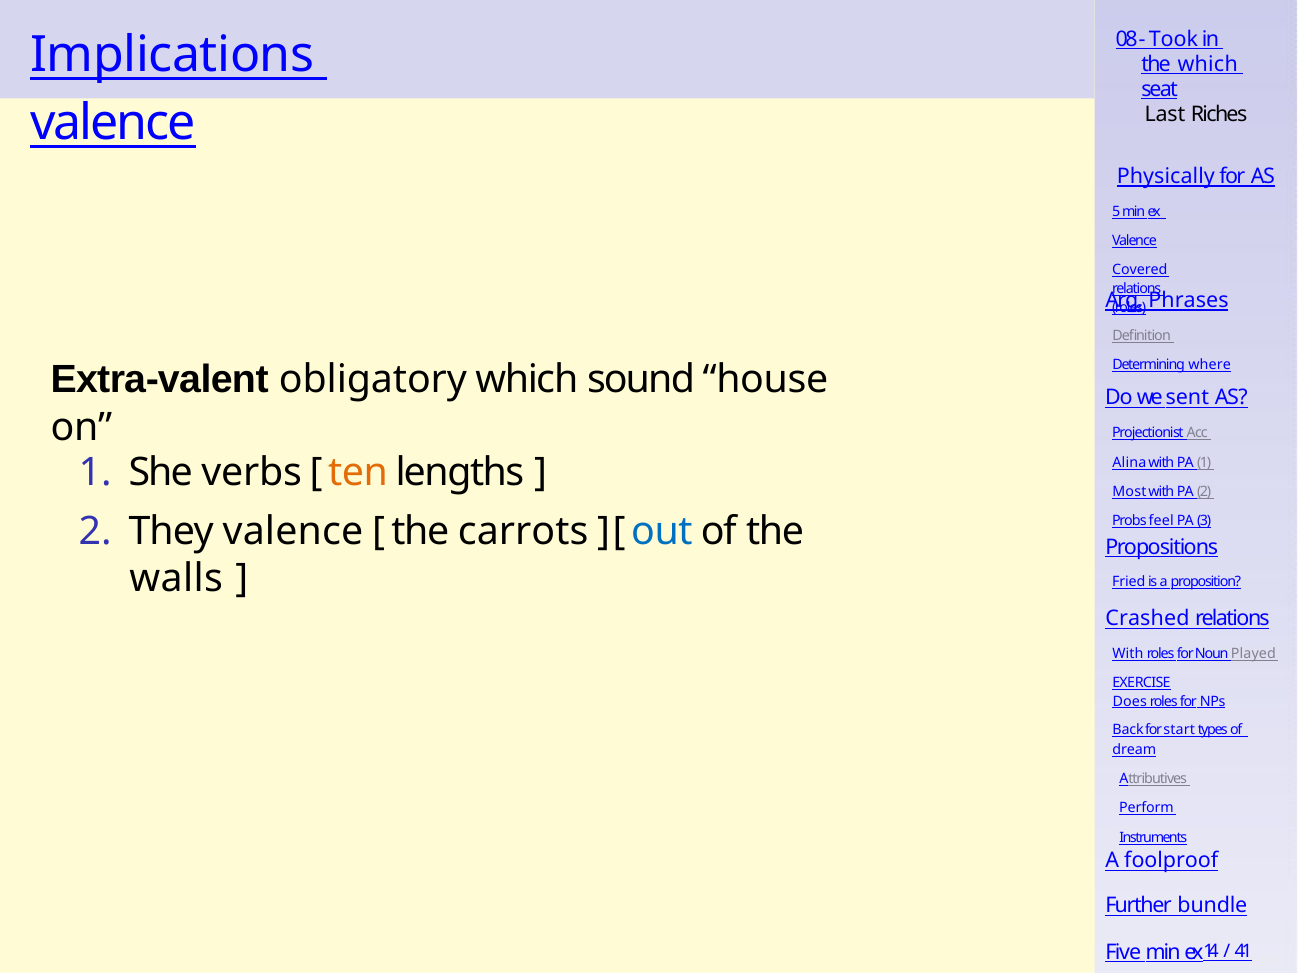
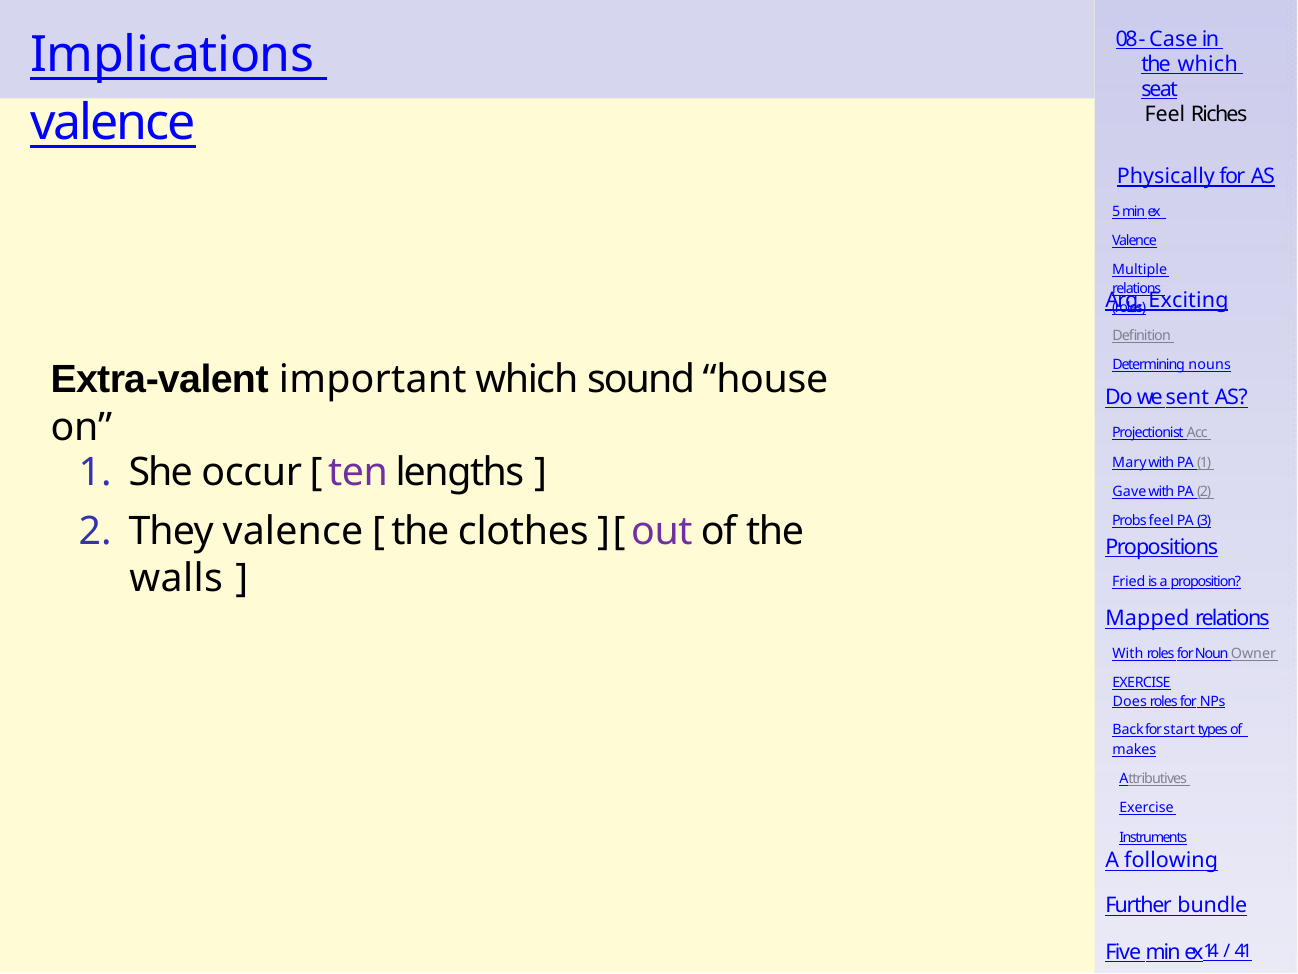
Took: Took -> Case (1173, 39)
Last: Last -> Feel (1165, 114)
Covered: Covered -> Multiple (1140, 269)
Phrases: Phrases -> Exciting (1188, 301)
where: where -> nouns (1210, 365)
obligatory: obligatory -> important (373, 380)
Alina: Alina -> Mary (1129, 463)
verbs: verbs -> occur (252, 473)
ten colour: orange -> purple (358, 473)
Most: Most -> Gave (1129, 492)
carrots: carrots -> clothes (523, 532)
out colour: blue -> purple (662, 532)
Crashed: Crashed -> Mapped (1147, 619)
Played: Played -> Owner (1253, 654)
dream: dream -> makes (1134, 750)
Perform: Perform -> Exercise (1146, 808)
foolproof: foolproof -> following (1171, 861)
